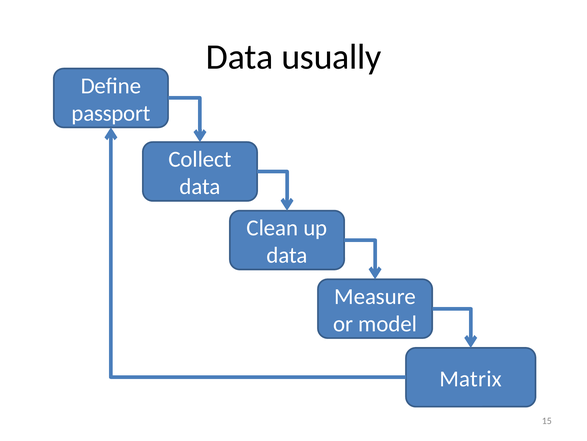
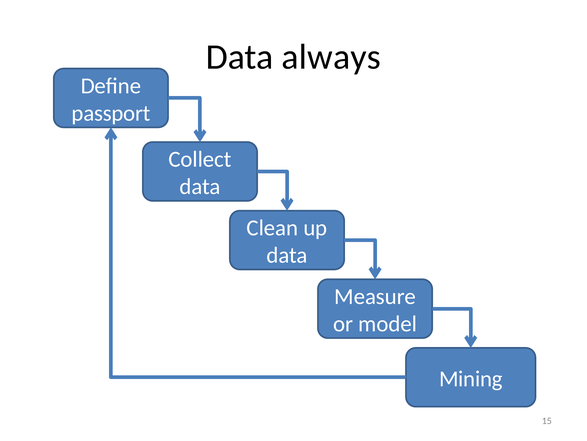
usually: usually -> always (331, 57)
Matrix: Matrix -> Mining (471, 378)
